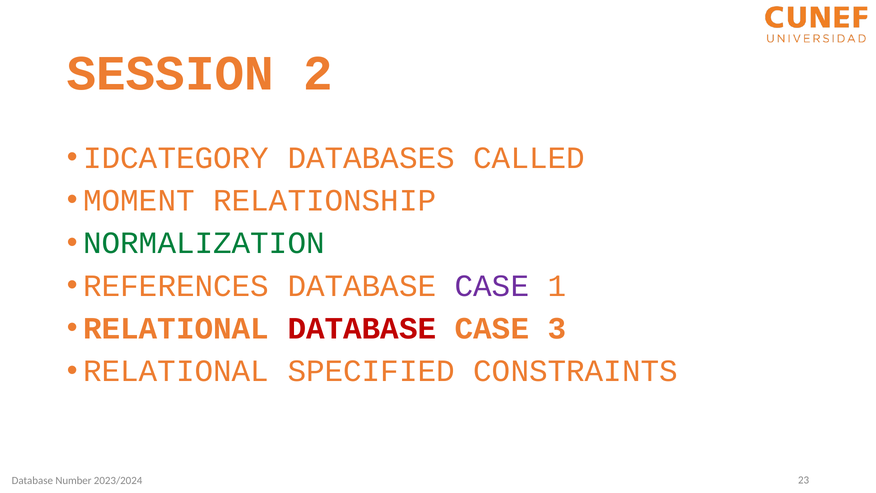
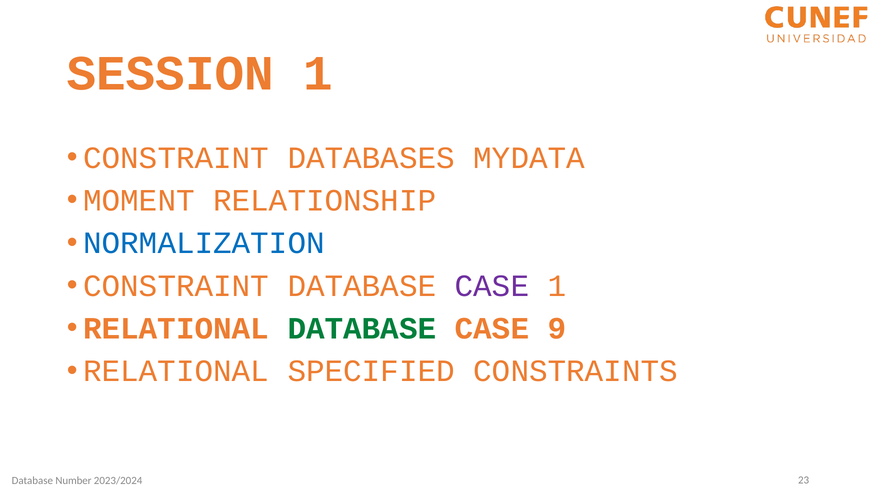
SESSION 2: 2 -> 1 (318, 74)
IDCATEGORY: IDCATEGORY -> CONSTRAINT (176, 158)
CALLED: CALLED -> MYDATA (529, 158)
NORMALIZATION colour: green -> blue (204, 243)
REFERENCES: REFERENCES -> CONSTRAINT (176, 286)
DATABASE colour: red -> green (362, 328)
3: 3 -> 9 (557, 328)
